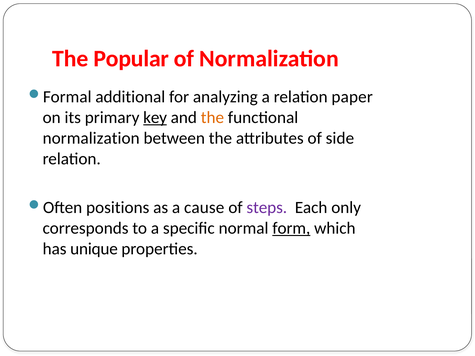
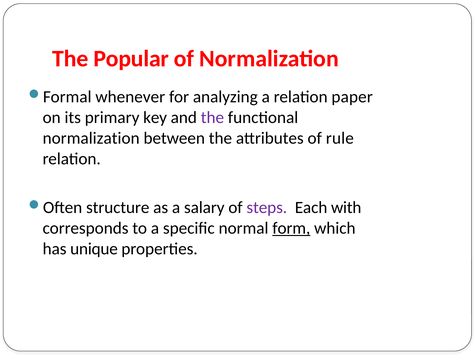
additional: additional -> whenever (130, 97)
key underline: present -> none (155, 118)
the colour: orange -> purple (212, 118)
side: side -> rule (340, 138)
positions: positions -> structure (118, 208)
cause: cause -> salary (204, 208)
only: only -> with (346, 208)
